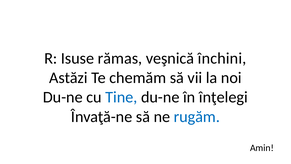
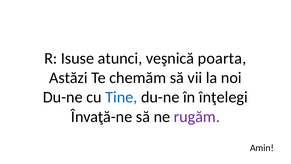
rămas: rămas -> atunci (120, 58)
închini: închini -> poarta (222, 58)
rugăm colour: blue -> purple (197, 116)
